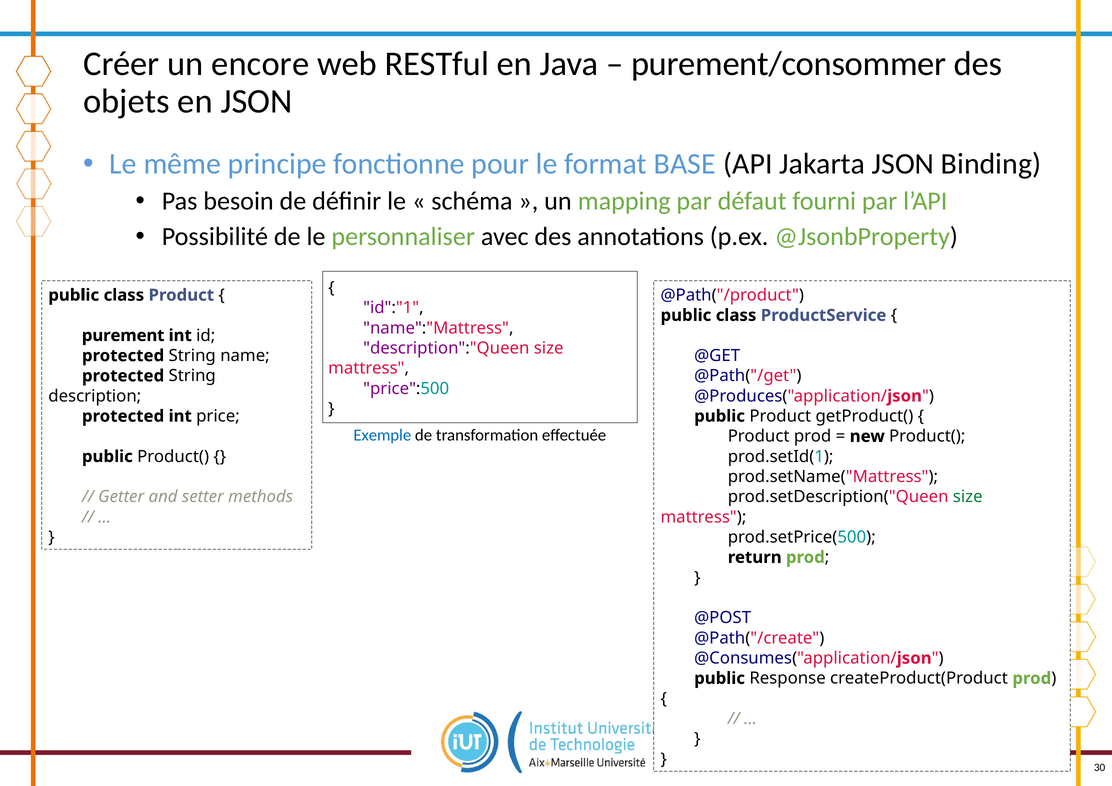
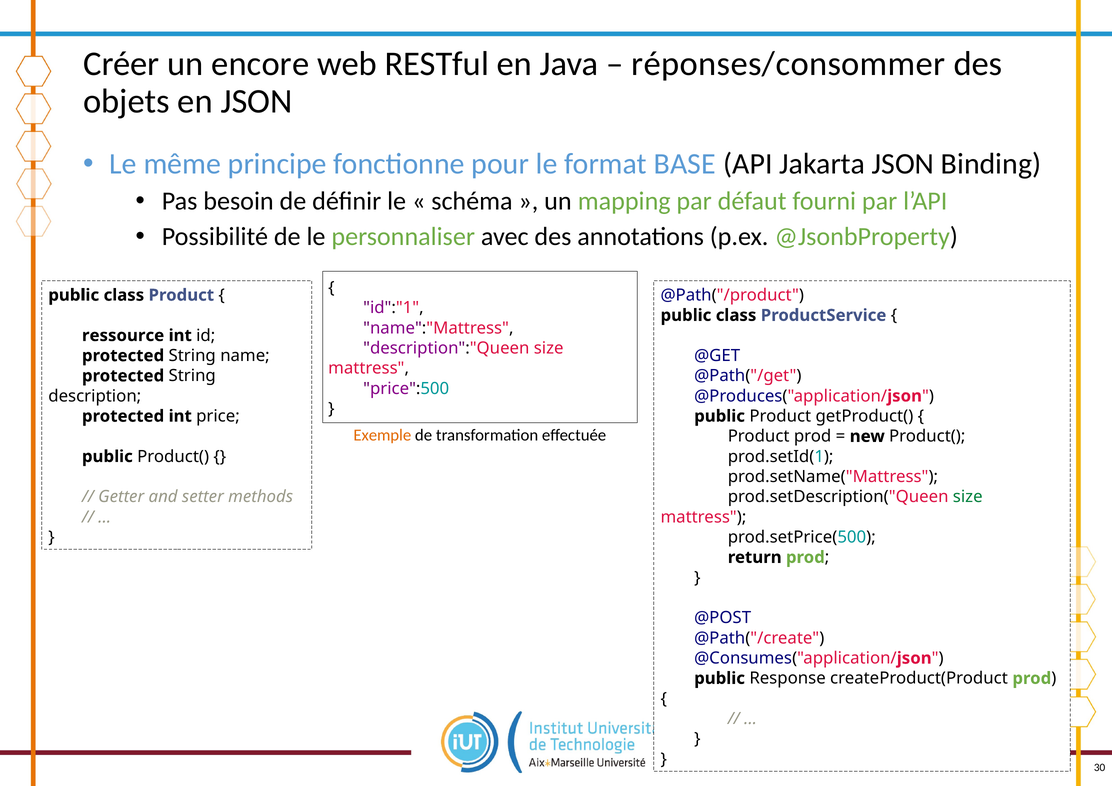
purement/consommer: purement/consommer -> réponses/consommer (788, 64)
purement: purement -> ressource (123, 336)
Exemple colour: blue -> orange (382, 436)
